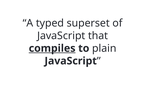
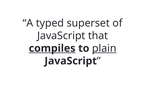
plain underline: none -> present (104, 48)
